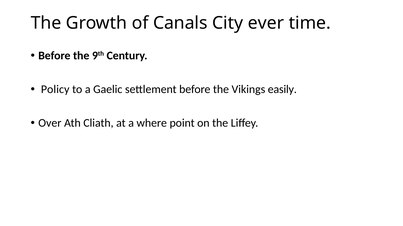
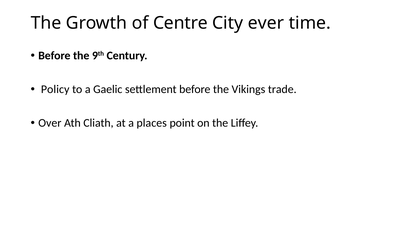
Canals: Canals -> Centre (180, 23)
easily: easily -> trade (282, 90)
where: where -> places (152, 123)
